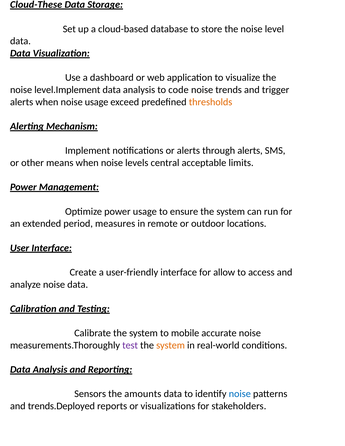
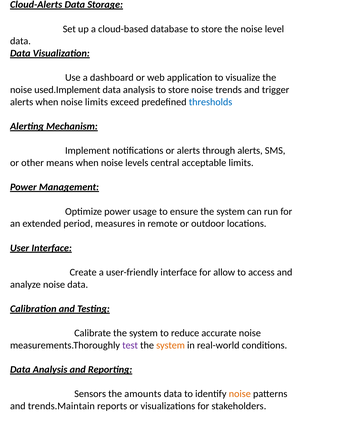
Cloud-These: Cloud-These -> Cloud-Alerts (36, 5)
level.Implement: level.Implement -> used.Implement (67, 90)
analysis to code: code -> store (179, 90)
noise usage: usage -> limits (96, 102)
thresholds colour: orange -> blue (211, 102)
mobile: mobile -> reduce (185, 333)
noise colour: blue -> orange (240, 394)
trends.Deployed: trends.Deployed -> trends.Maintain (61, 406)
